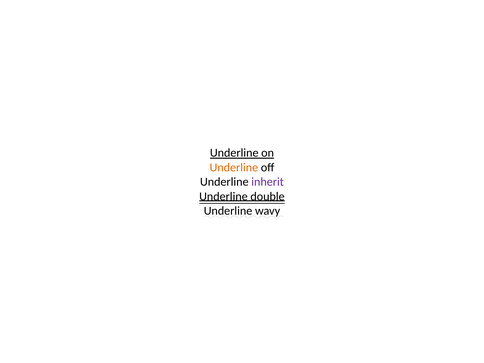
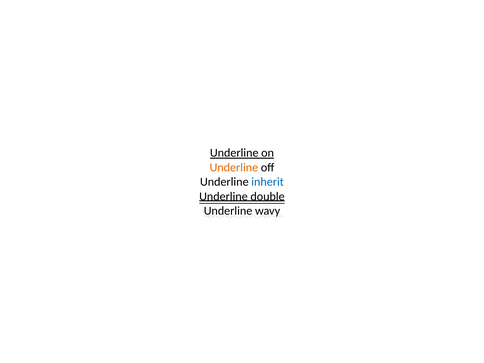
inherit colour: purple -> blue (268, 182)
